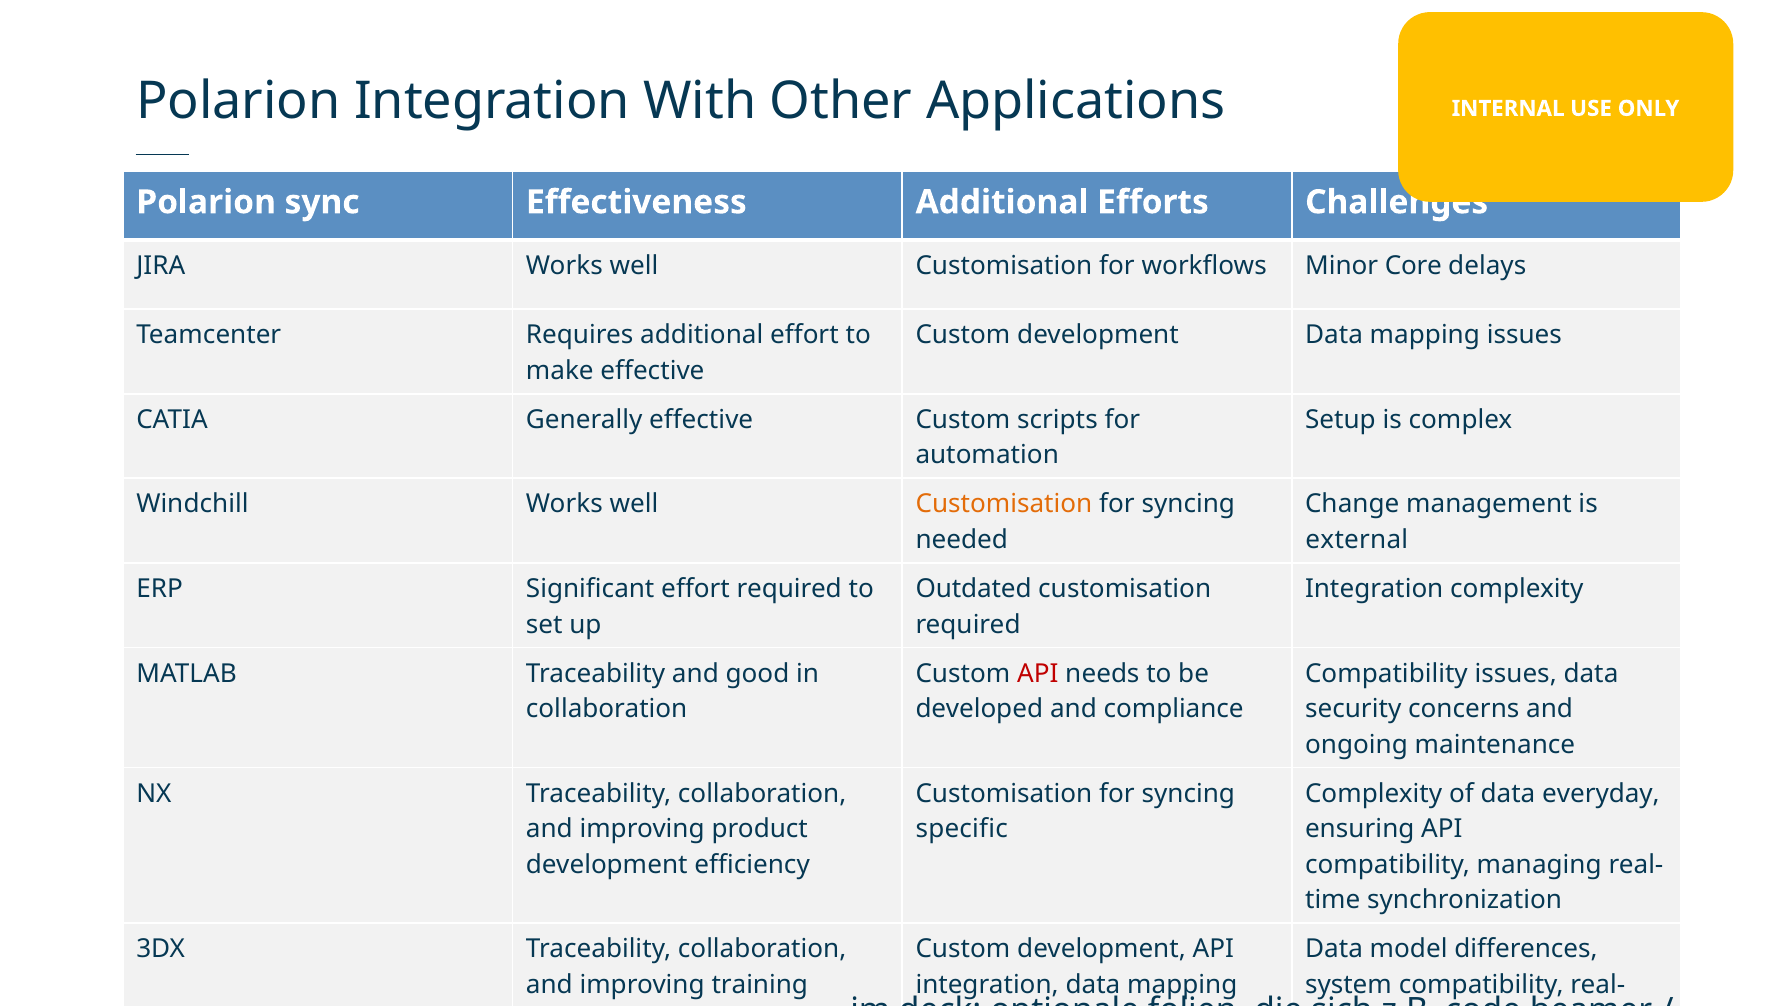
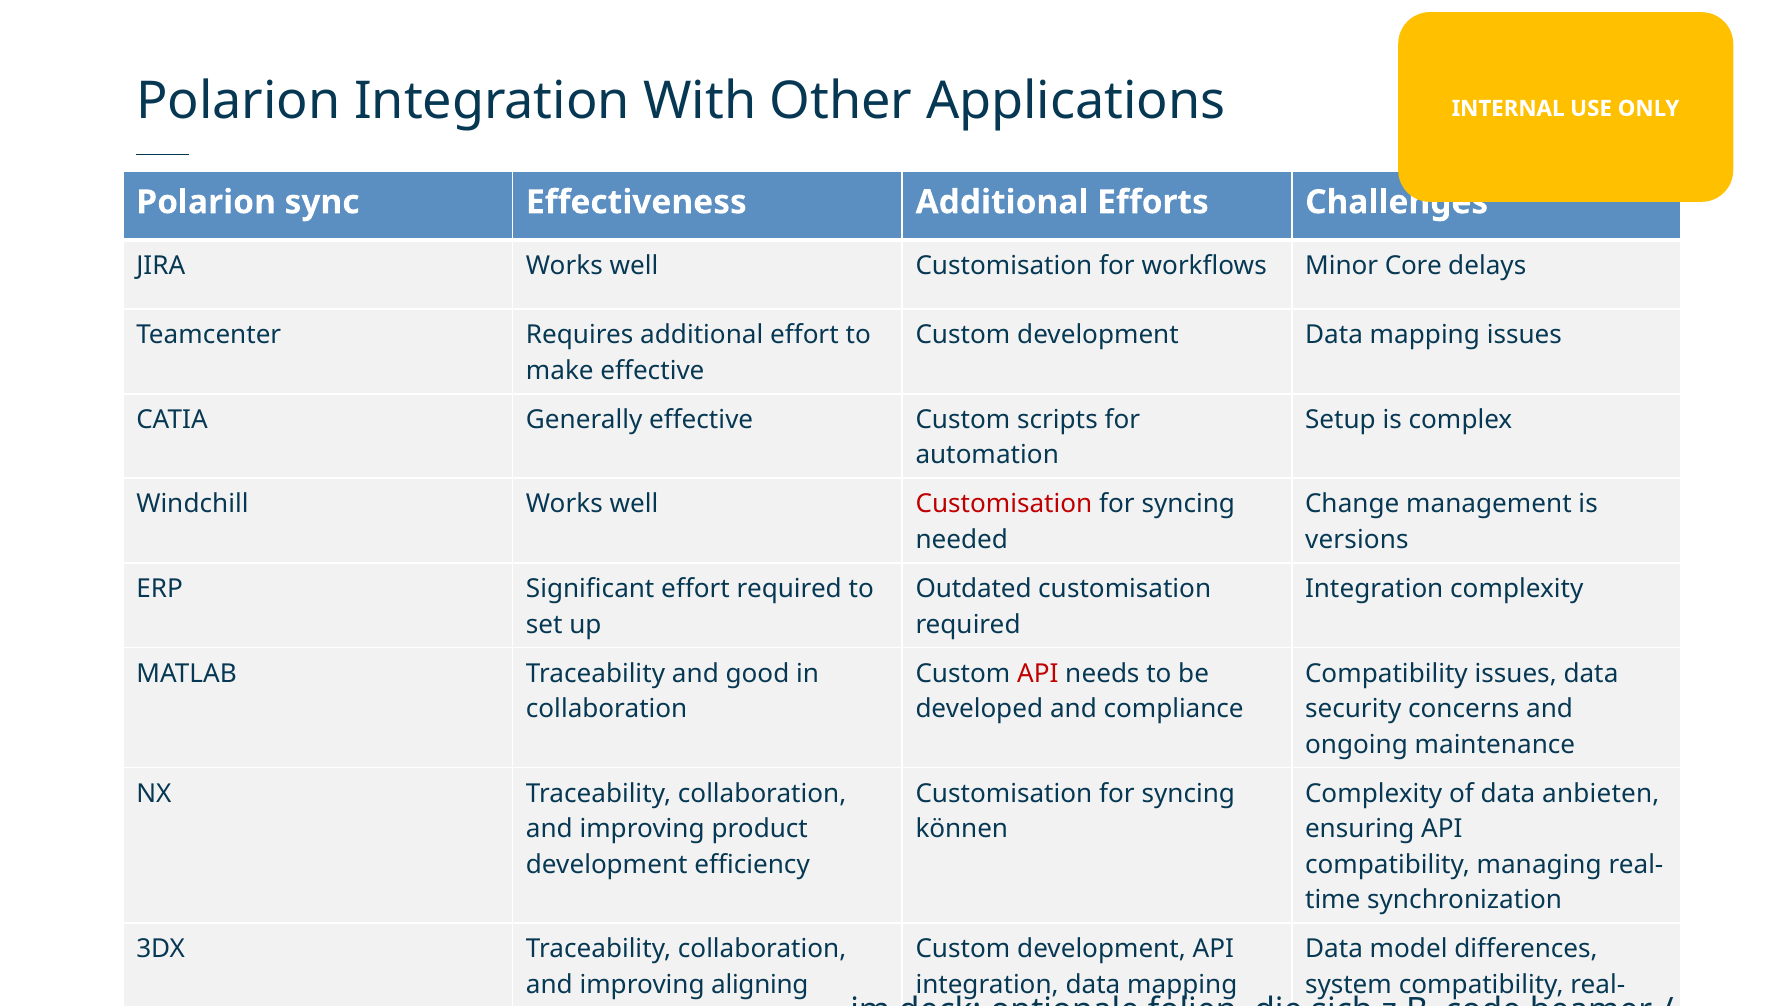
Customisation colour: orange -> red (1004, 504)
external: external -> versions (1357, 540)
everyday: everyday -> anbieten (1601, 794)
specific: specific -> können (962, 829)
training: training -> aligning (760, 985)
